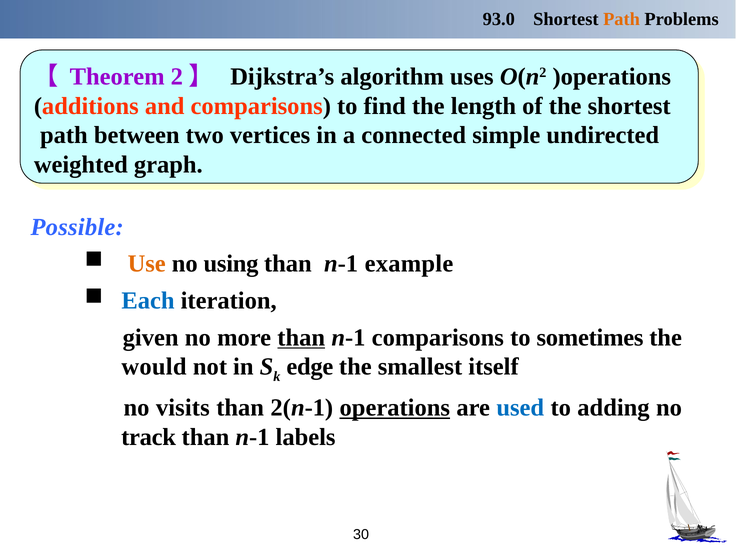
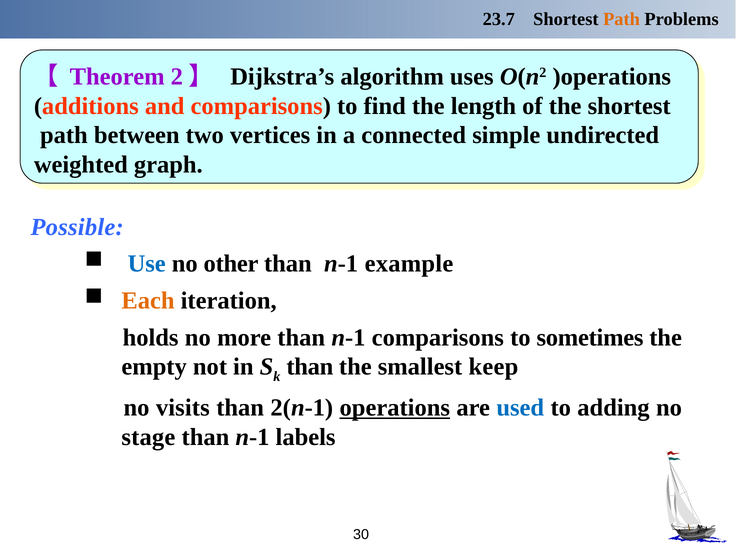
93.0: 93.0 -> 23.7 (499, 19)
Use colour: orange -> blue (147, 264)
using: using -> other (231, 264)
Each colour: blue -> orange (148, 301)
given: given -> holds (151, 337)
than underline: present -> none (301, 337)
would: would -> empty (154, 367)
edge: edge -> than (310, 367)
itself: itself -> keep (493, 367)
track: track -> stage (148, 437)
